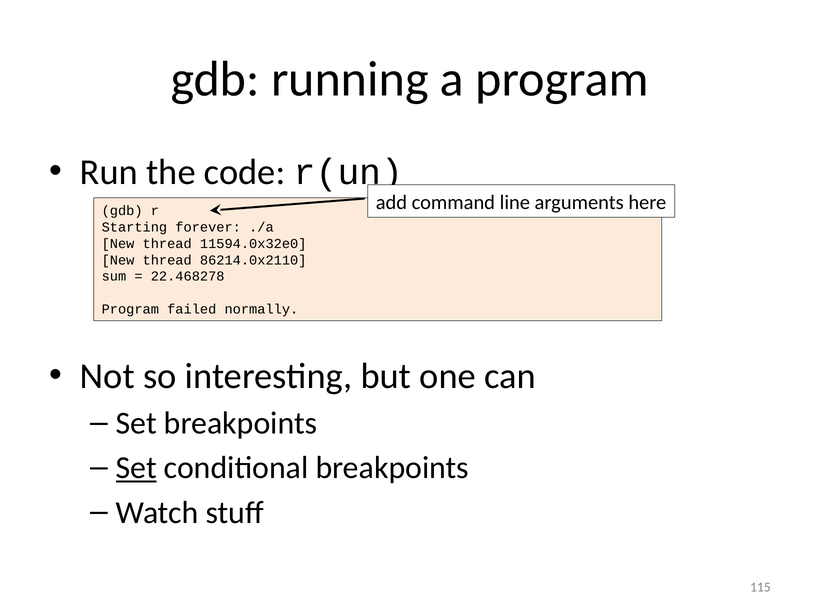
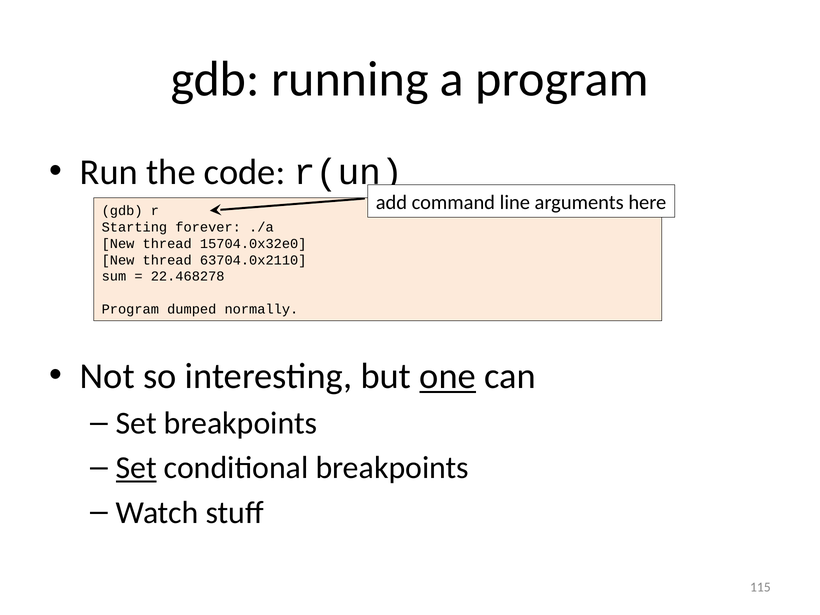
11594.0x32e0: 11594.0x32e0 -> 15704.0x32e0 (253, 244)
86214.0x2110: 86214.0x2110 -> 63704.0x2110 (253, 260)
failed: failed -> dumped (192, 309)
one underline: none -> present (448, 376)
